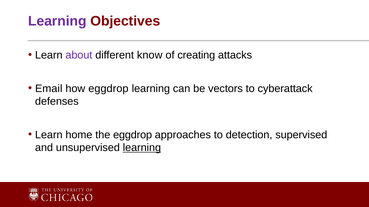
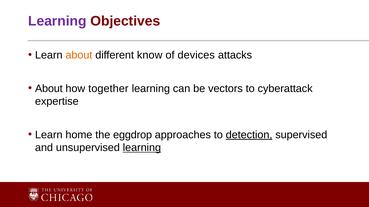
about colour: purple -> orange (79, 55)
creating: creating -> devices (196, 55)
Email: Email -> About (49, 89)
how eggdrop: eggdrop -> together (108, 89)
defenses: defenses -> expertise (57, 102)
detection underline: none -> present (249, 135)
